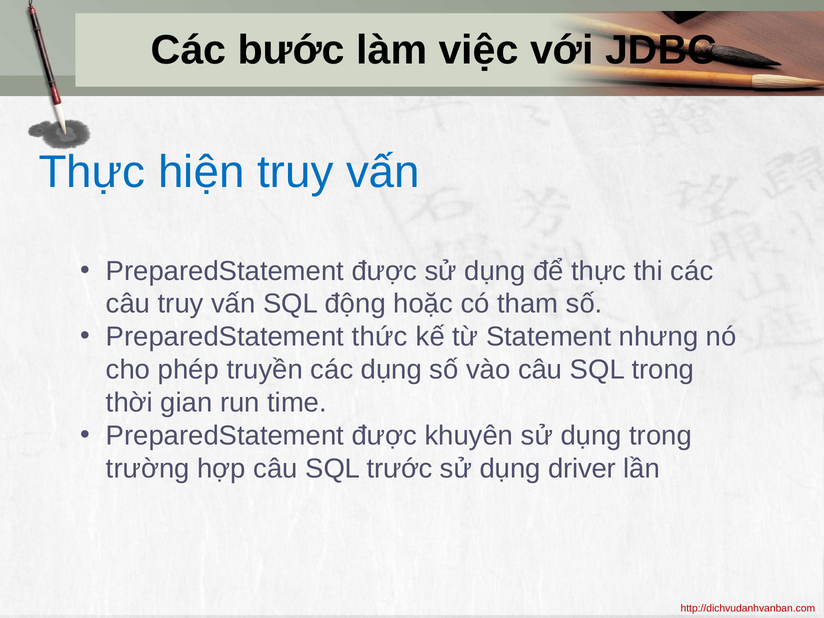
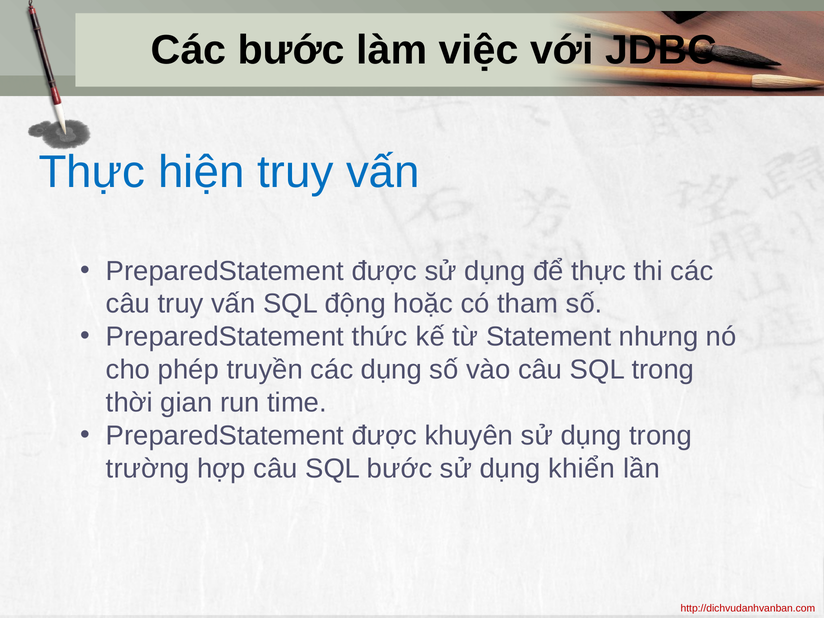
SQL trước: trước -> bước (400, 469)
driver: driver -> khiển (582, 469)
